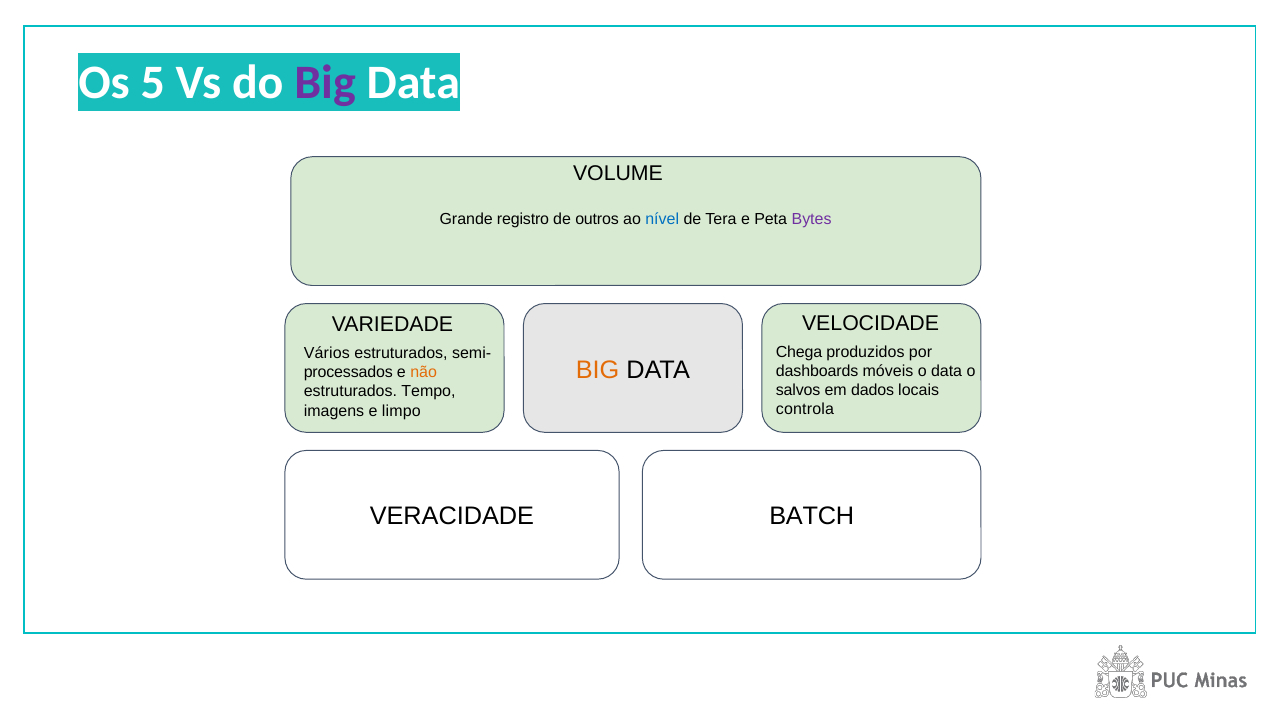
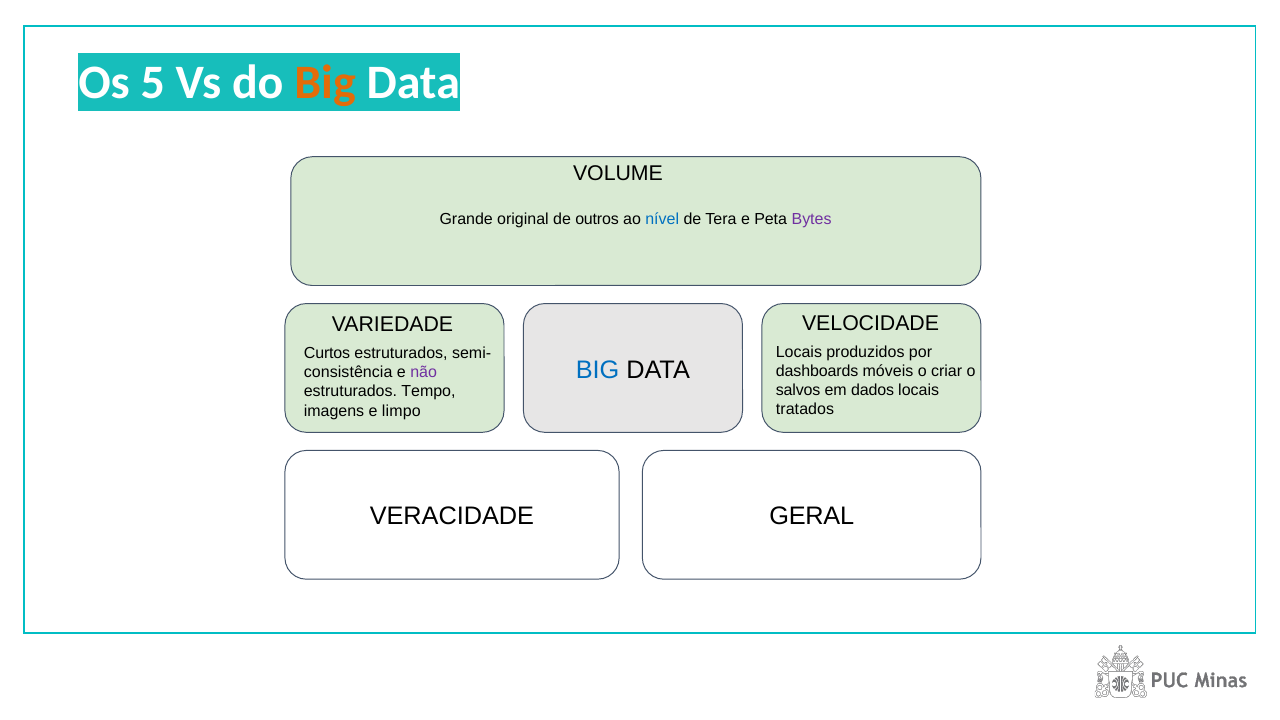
Big colour: purple -> orange (325, 83)
registro: registro -> original (523, 219)
Chega: Chega -> Locais (799, 352)
Vários: Vários -> Curtos (327, 353)
BIG colour: orange -> blue (598, 370)
o data: data -> criar (947, 371)
processados: processados -> consistência (348, 372)
não colour: orange -> purple (424, 372)
controla: controla -> tratados (805, 409)
BATCH: BATCH -> GERAL (812, 517)
